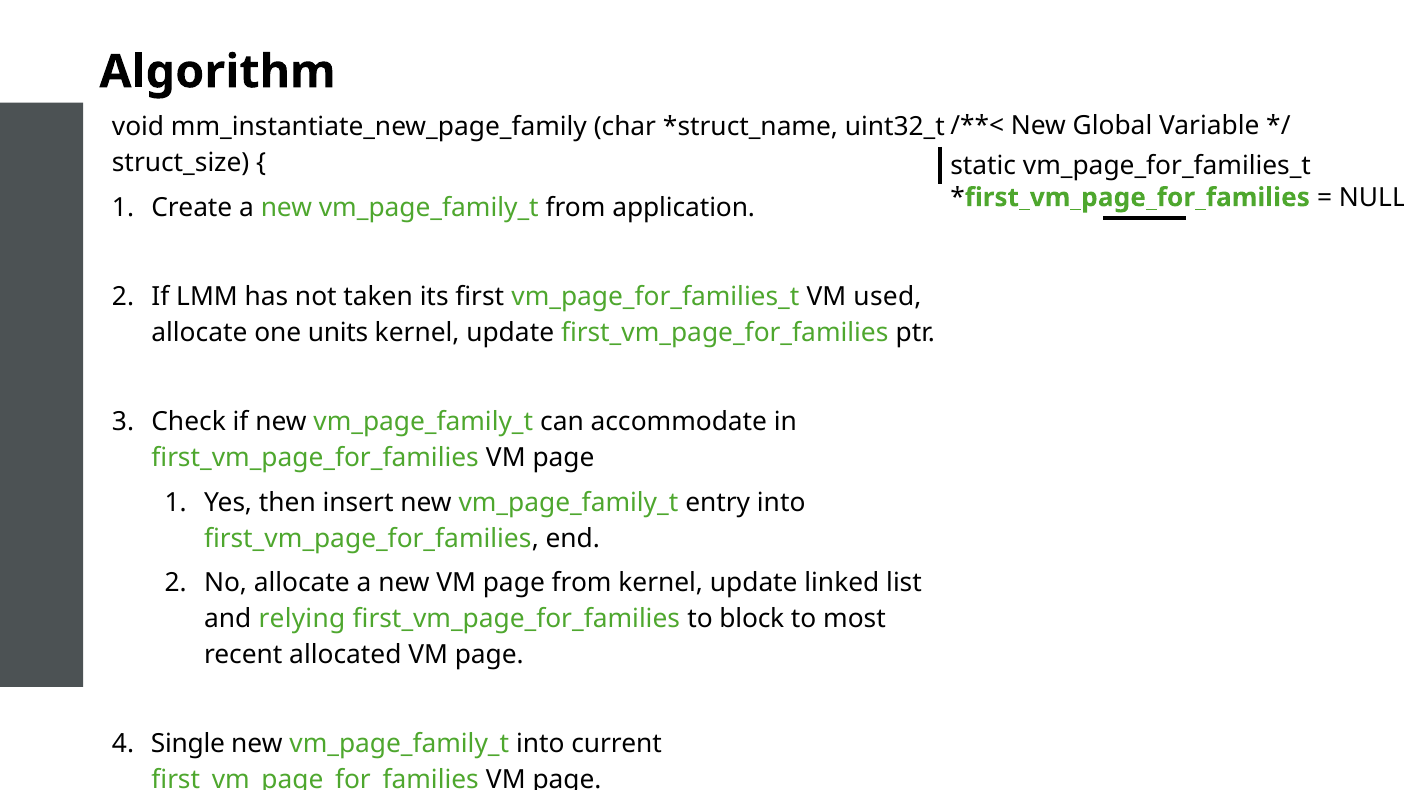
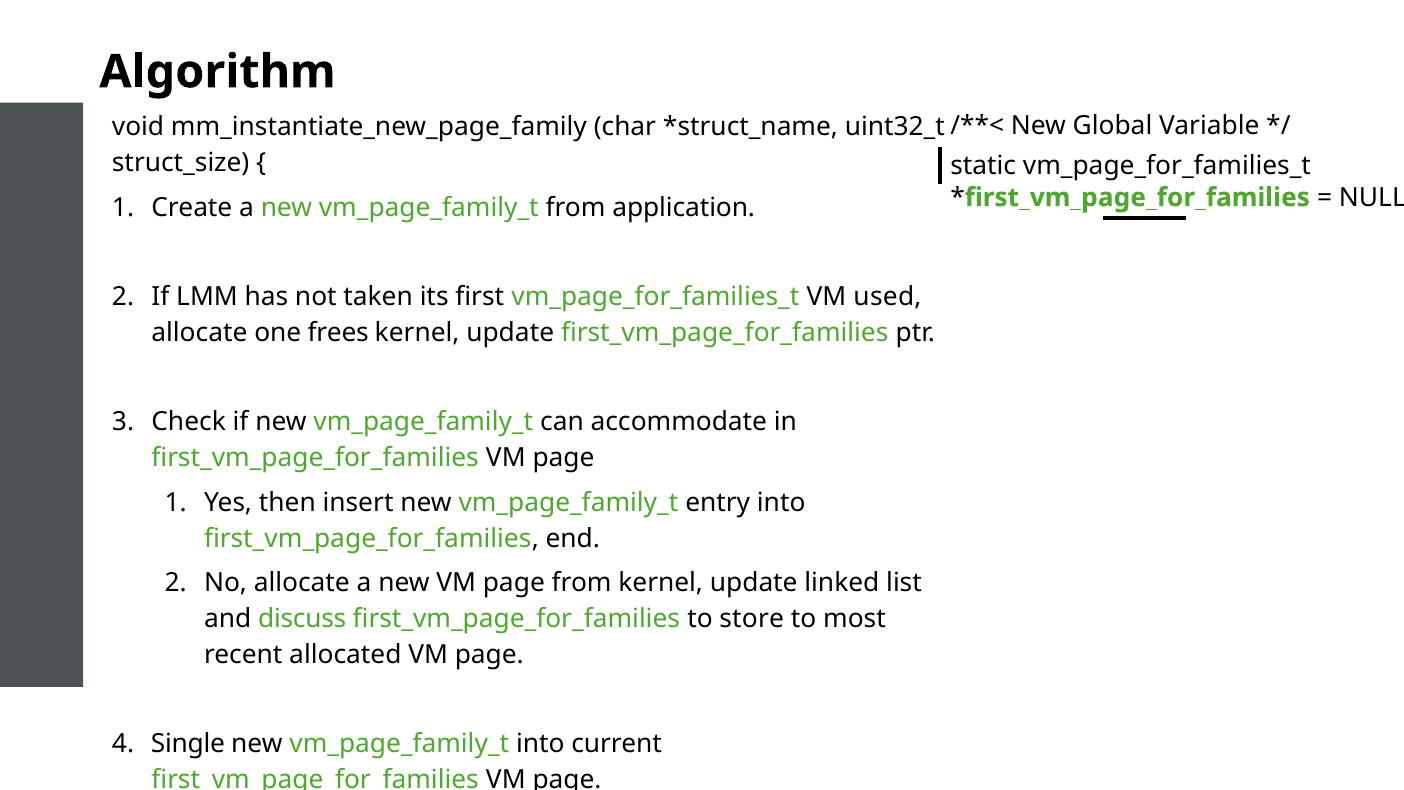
units: units -> frees (338, 333)
relying: relying -> discuss (302, 619)
block: block -> store (752, 619)
